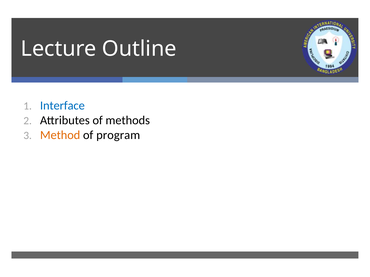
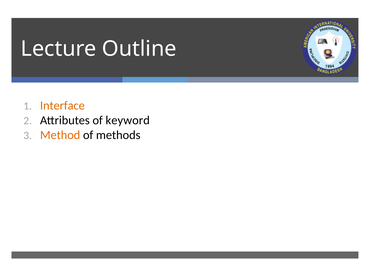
Interface colour: blue -> orange (62, 106)
methods: methods -> keyword (128, 121)
program: program -> methods (118, 135)
